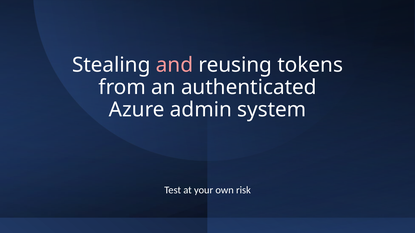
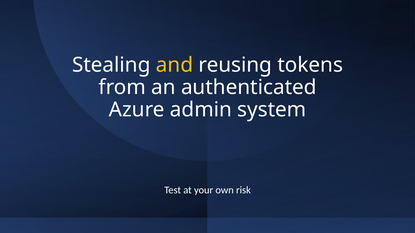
and colour: pink -> yellow (175, 65)
